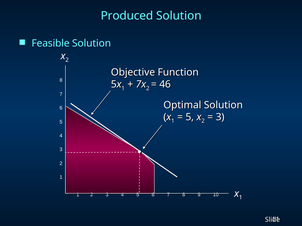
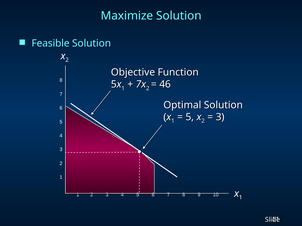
Produced: Produced -> Maximize (127, 16)
